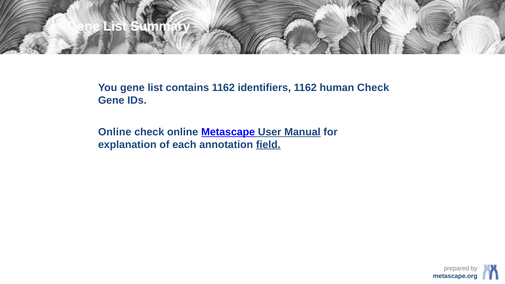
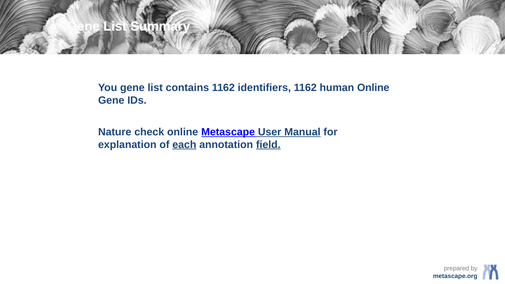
human Check: Check -> Online (373, 88)
Online: Online -> Nature (115, 132)
each underline: none -> present (184, 145)
